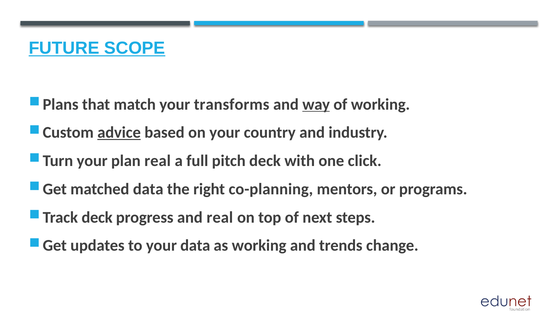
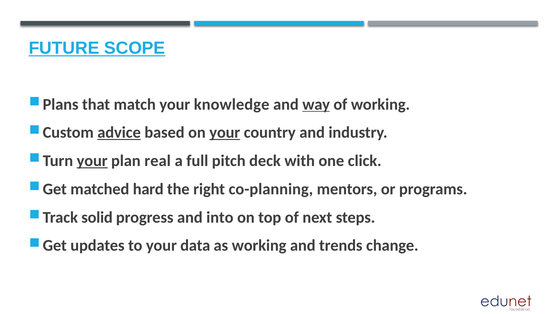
transforms: transforms -> knowledge (232, 104)
your underline: none -> present (225, 133)
your underline: none -> present (92, 161)
matched data: data -> hard (148, 189)
Track deck: deck -> solid (97, 217)
and real: real -> into (220, 217)
